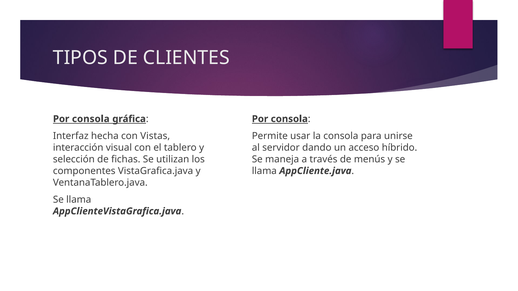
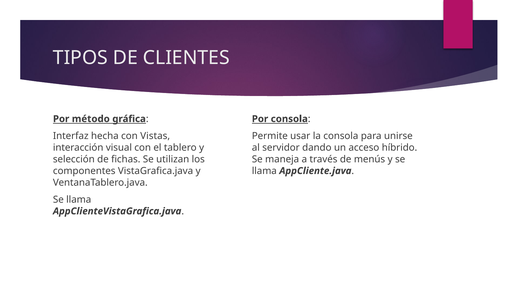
consola: consola -> método (91, 119)
